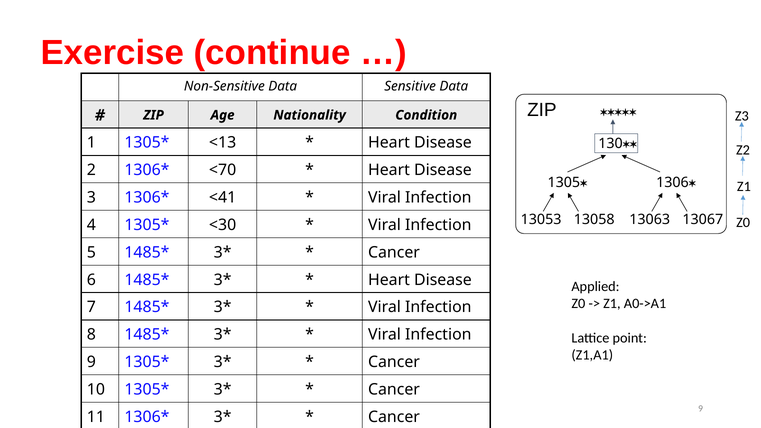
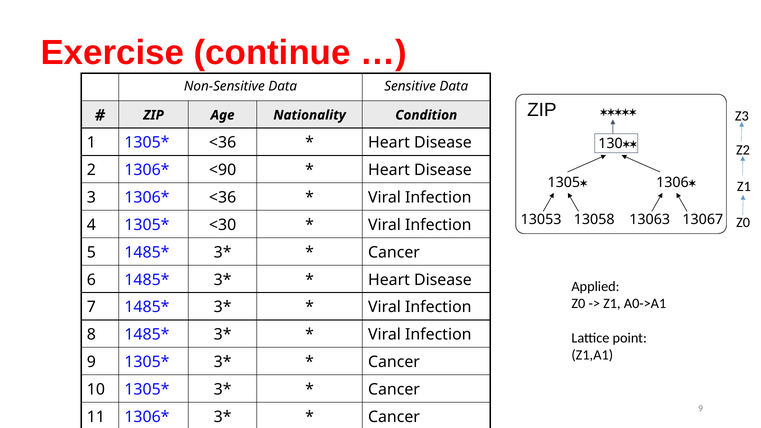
<13: <13 -> <36 (223, 143)
<70: <70 -> <90 (223, 170)
<41: <41 -> <36 (223, 198)
